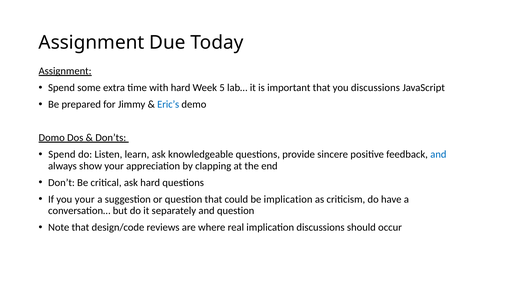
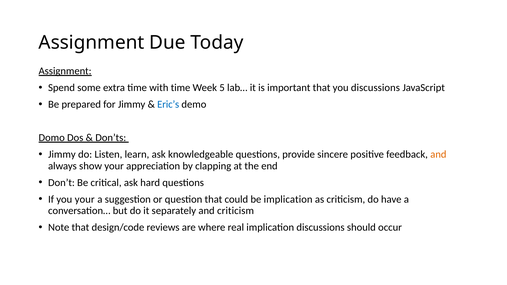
with hard: hard -> time (181, 88)
Spend: Spend -> Jimmy (62, 155)
and colour: blue -> orange (438, 155)
and question: question -> criticism (236, 211)
